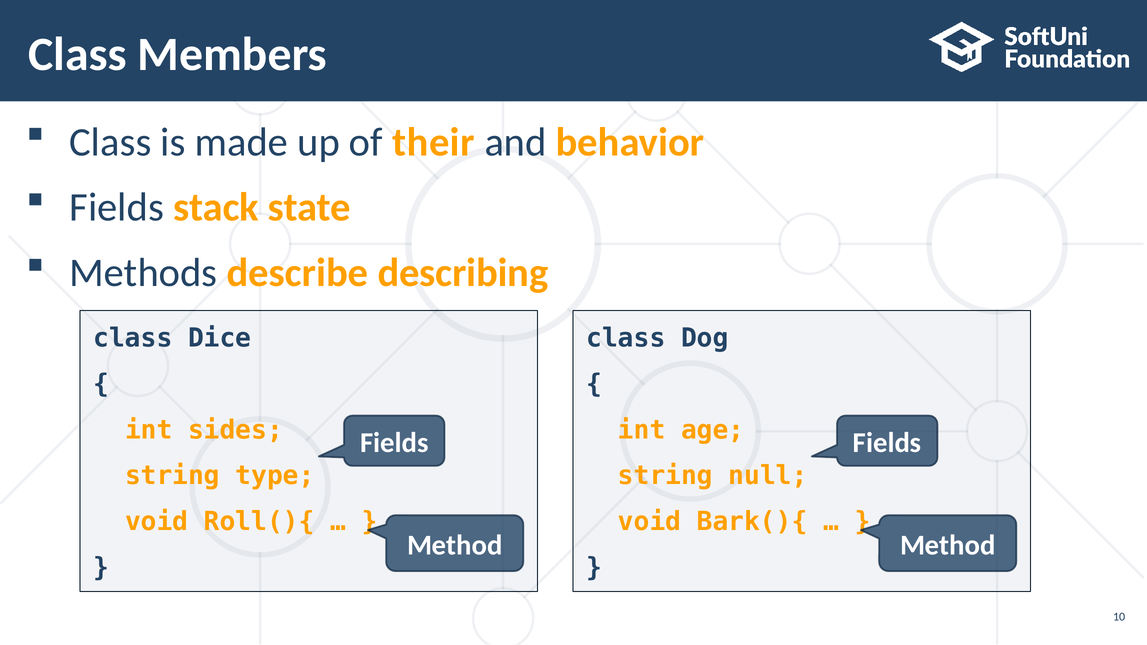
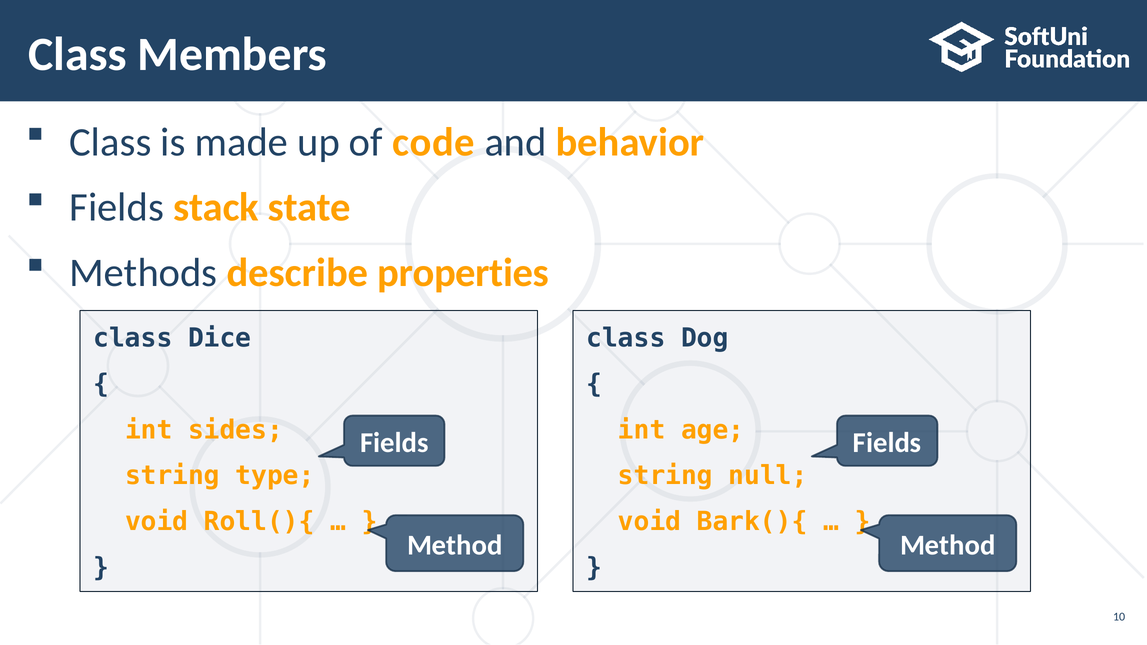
their: their -> code (434, 142)
describing: describing -> properties (463, 273)
